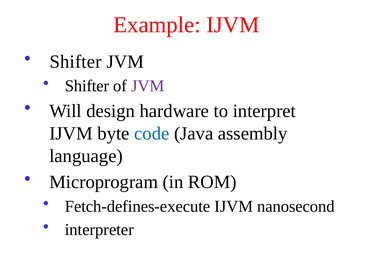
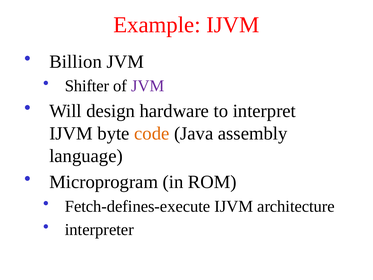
Shifter: Shifter -> Billion (76, 62)
code colour: blue -> orange (152, 133)
nanosecond: nanosecond -> architecture (296, 206)
